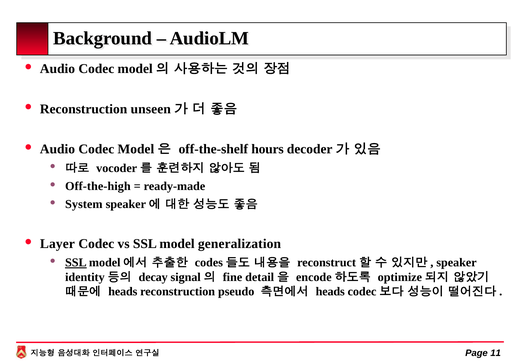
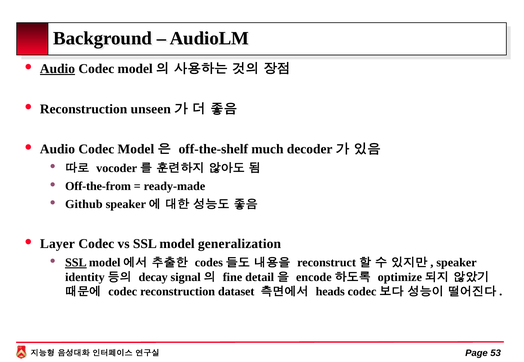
Audio underline: none -> present (57, 69)
hours: hours -> much (267, 150)
Off-the-high: Off-the-high -> Off-the-from (98, 187)
System: System -> Github (84, 205)
heads: heads -> codec (123, 292)
pseudo: pseudo -> dataset (236, 292)
11: 11 -> 53 (496, 354)
